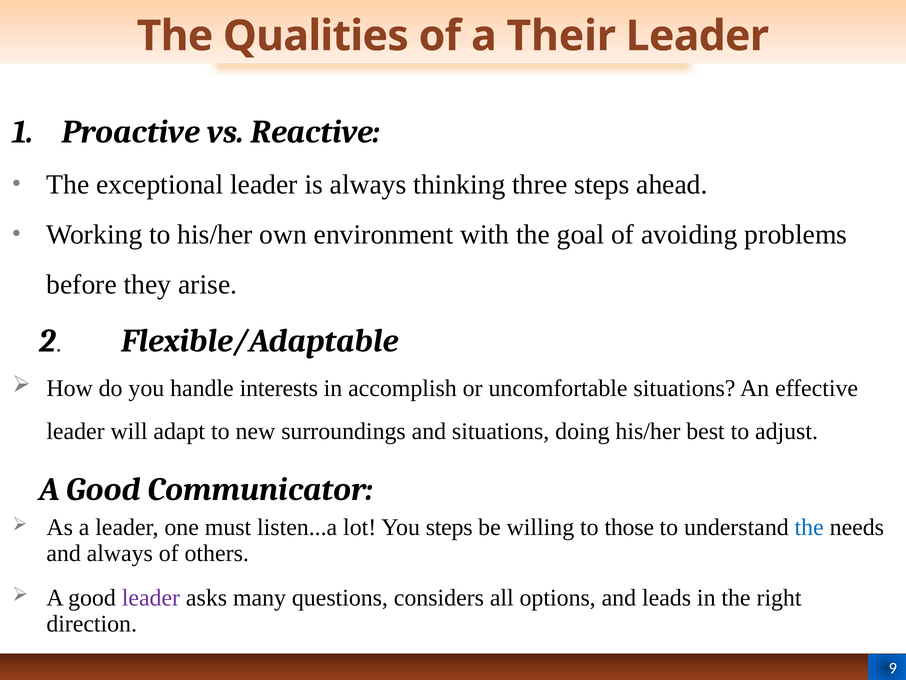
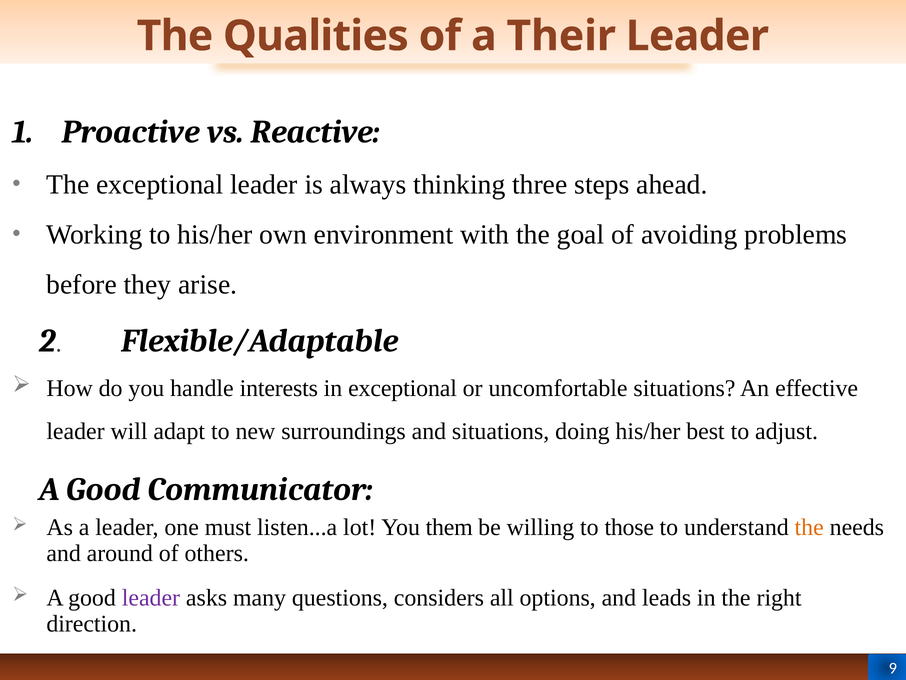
in accomplish: accomplish -> exceptional (403, 388)
You steps: steps -> them (449, 527)
the colour: blue -> orange (809, 527)
and always: always -> around (120, 553)
